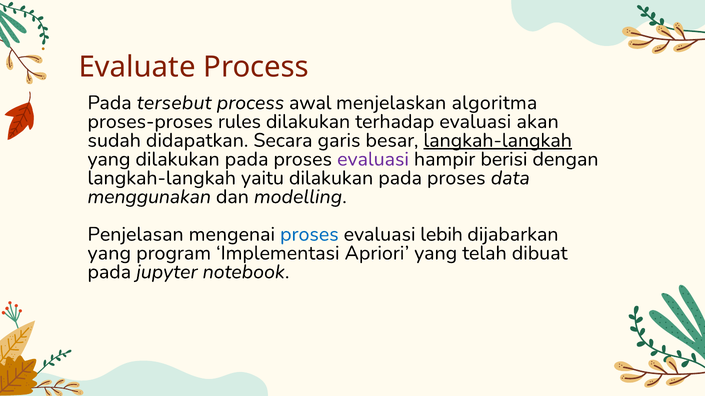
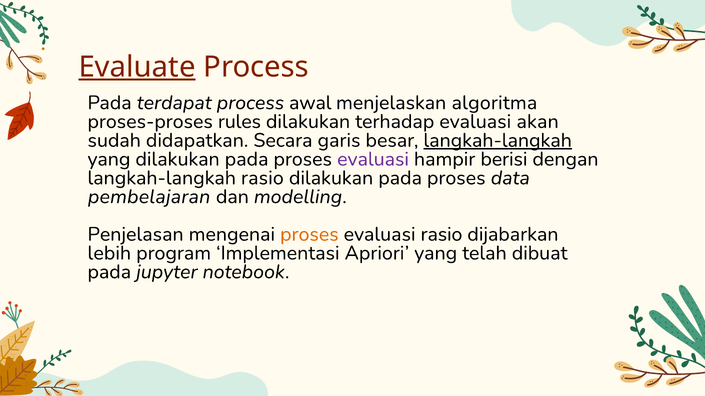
Evaluate underline: none -> present (137, 67)
tersebut: tersebut -> terdapat (174, 103)
langkah-langkah yaitu: yaitu -> rasio (262, 178)
menggunakan: menggunakan -> pembelajaran (149, 197)
proses colour: blue -> orange (309, 235)
evaluasi lebih: lebih -> rasio (442, 235)
yang: yang -> lebih (109, 253)
